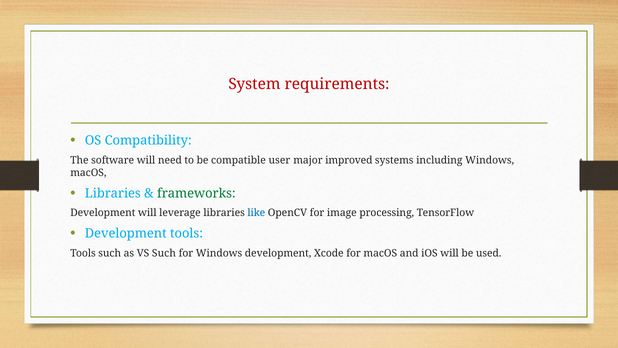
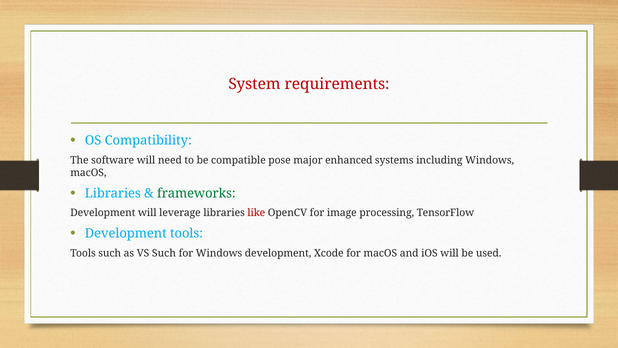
user: user -> pose (279, 160)
improved: improved -> enhanced (349, 160)
like colour: blue -> red (256, 213)
